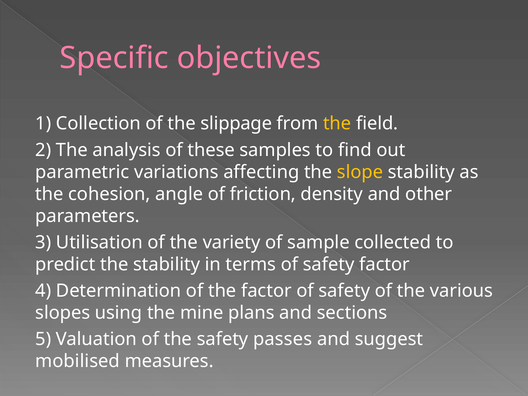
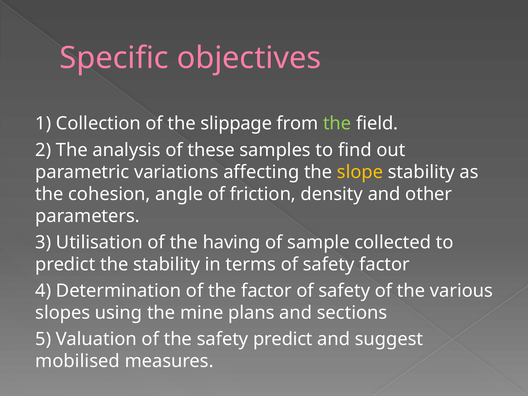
the colour: yellow -> light green (337, 124)
variety: variety -> having (232, 242)
safety passes: passes -> predict (283, 339)
